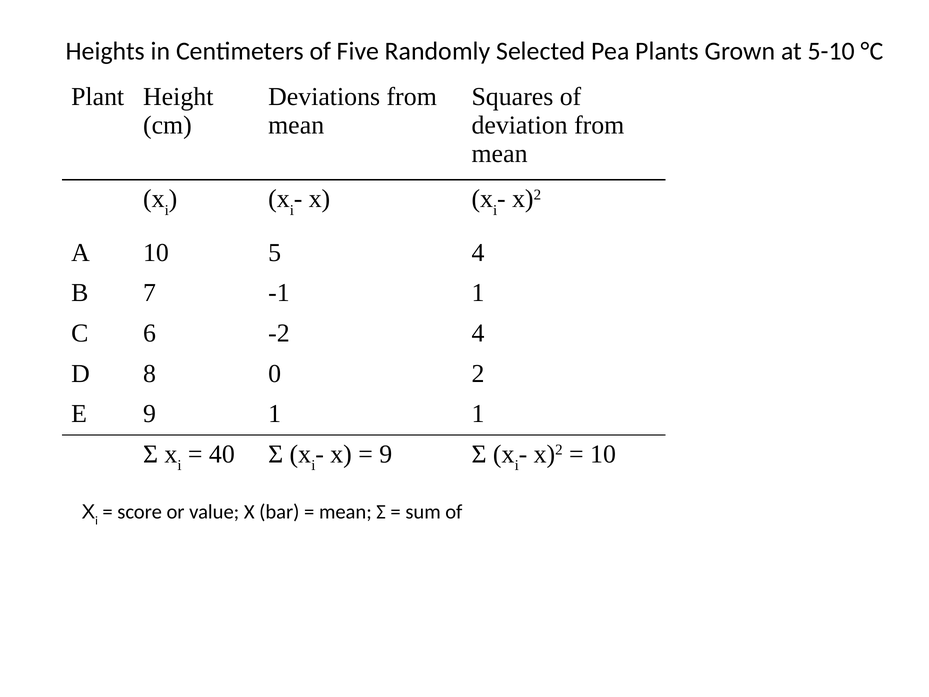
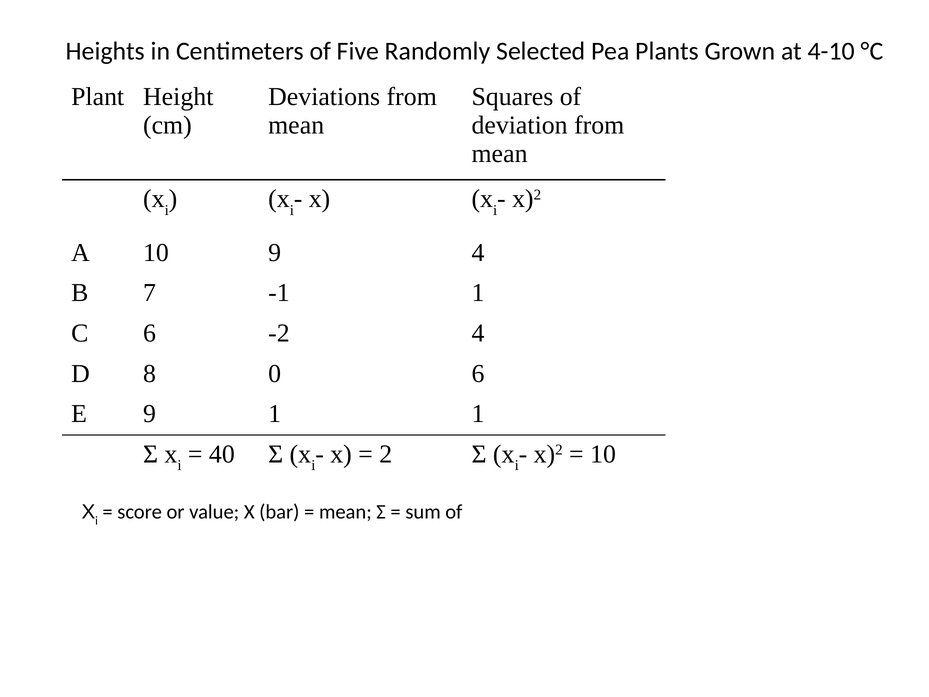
5-10: 5-10 -> 4-10 (831, 51)
10 5: 5 -> 9 (275, 252)
0 2: 2 -> 6 (478, 373)
9: 9 -> 2 (386, 454)
